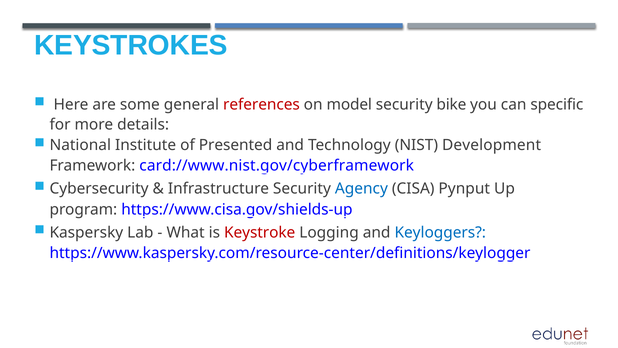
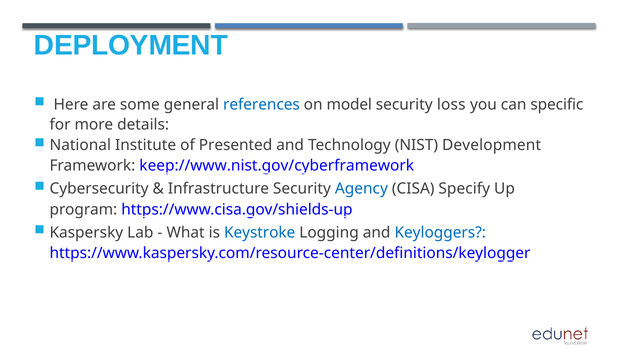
KEYSTROKES: KEYSTROKES -> DEPLOYMENT (131, 45)
references colour: red -> blue (261, 104)
bike: bike -> loss (451, 104)
card://www.nist.gov/cyberframework: card://www.nist.gov/cyberframework -> keep://www.nist.gov/cyberframework (277, 166)
Pynput: Pynput -> Specify (464, 189)
Keystroke colour: red -> blue (260, 232)
